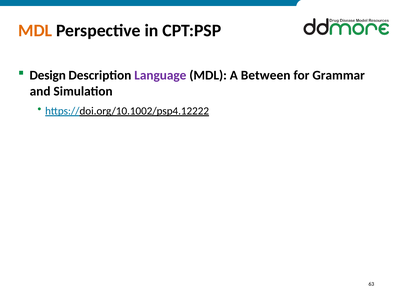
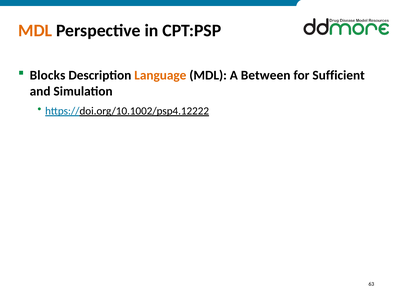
Design: Design -> Blocks (48, 76)
Language colour: purple -> orange (160, 76)
Grammar: Grammar -> Sufficient (339, 76)
